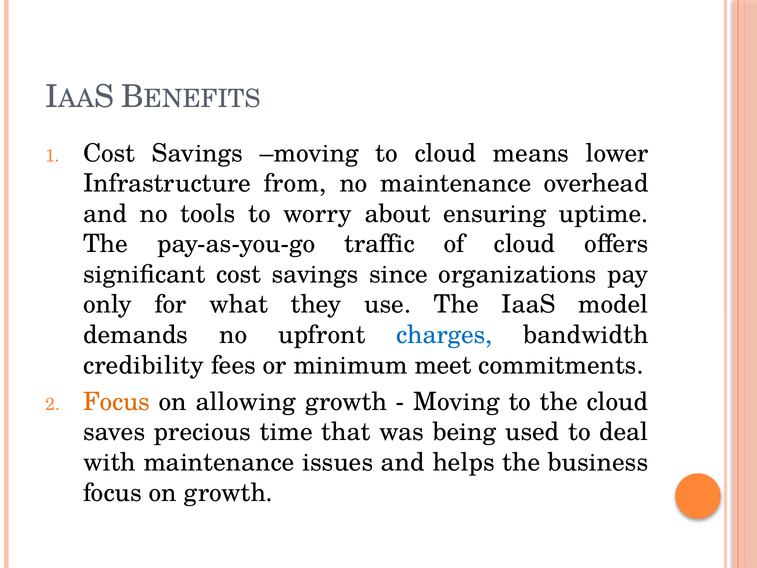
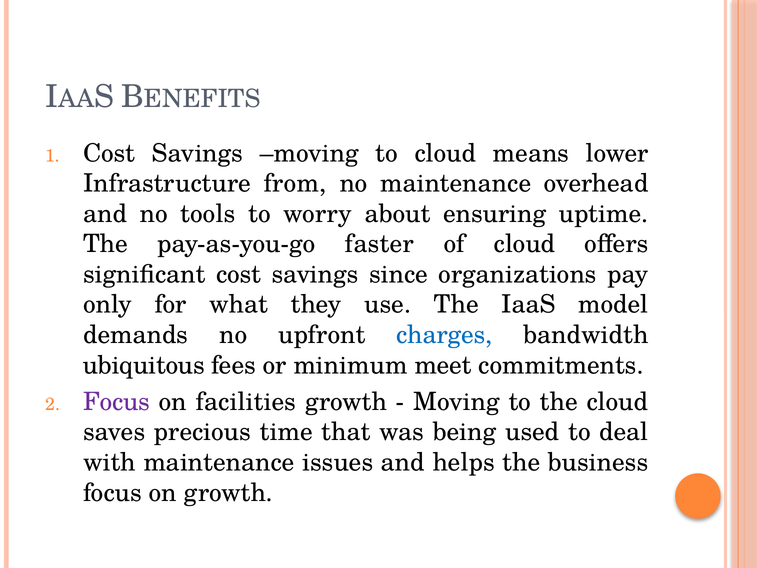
traffic: traffic -> faster (379, 244)
credibility: credibility -> ubiquitous (144, 365)
Focus colour: orange -> purple (117, 402)
allowing: allowing -> facilities (246, 402)
